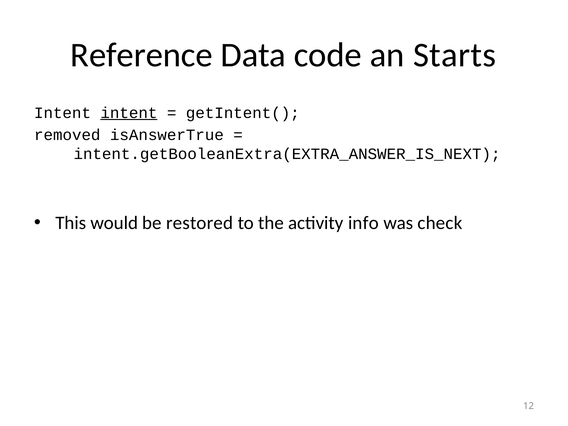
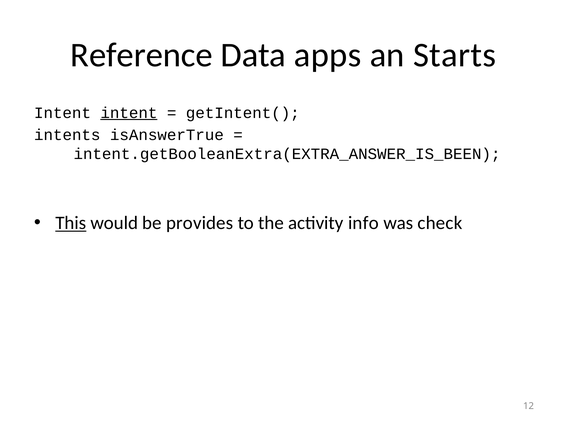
code: code -> apps (328, 55)
removed: removed -> intents (67, 135)
intent.getBooleanExtra(EXTRA_ANSWER_IS_NEXT: intent.getBooleanExtra(EXTRA_ANSWER_IS_NEXT -> intent.getBooleanExtra(EXTRA_ANSWER_IS_BEEN (287, 154)
This underline: none -> present (71, 223)
restored: restored -> provides (200, 223)
